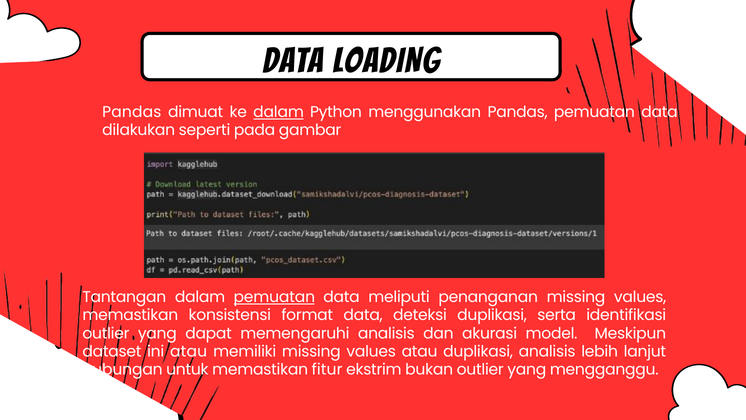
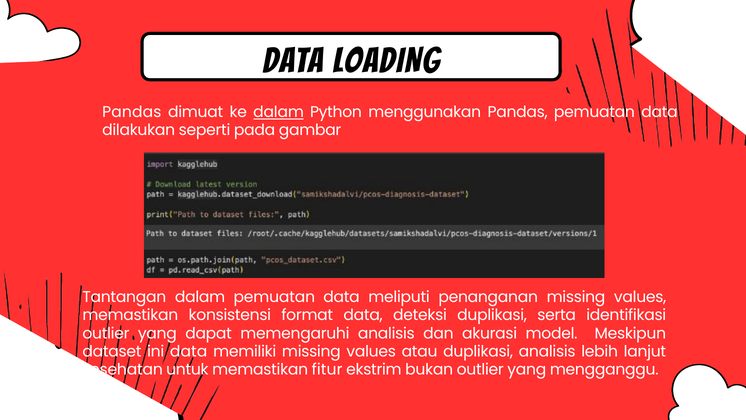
pemuatan underline: present -> none (274, 297)
ini atau: atau -> data (189, 351)
hubungan: hubungan -> kesehatan (123, 369)
